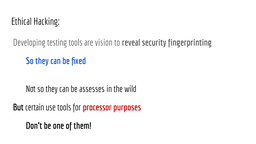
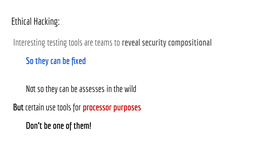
Developing: Developing -> Interesting (29, 43)
vision: vision -> teams (104, 43)
fingerprinting: fingerprinting -> compositional (190, 43)
